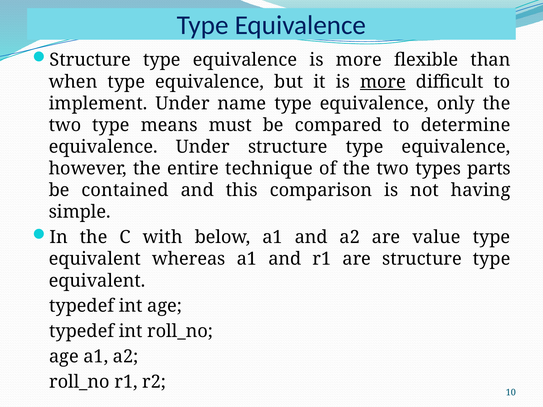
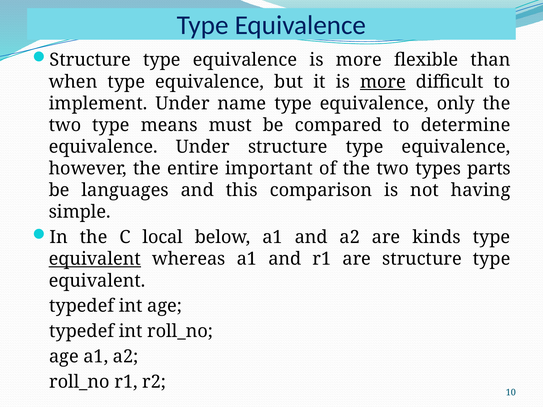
technique: technique -> important (269, 169)
contained: contained -> languages (125, 190)
with: with -> local (163, 237)
value: value -> kinds (437, 237)
equivalent underline: none -> present (95, 259)
